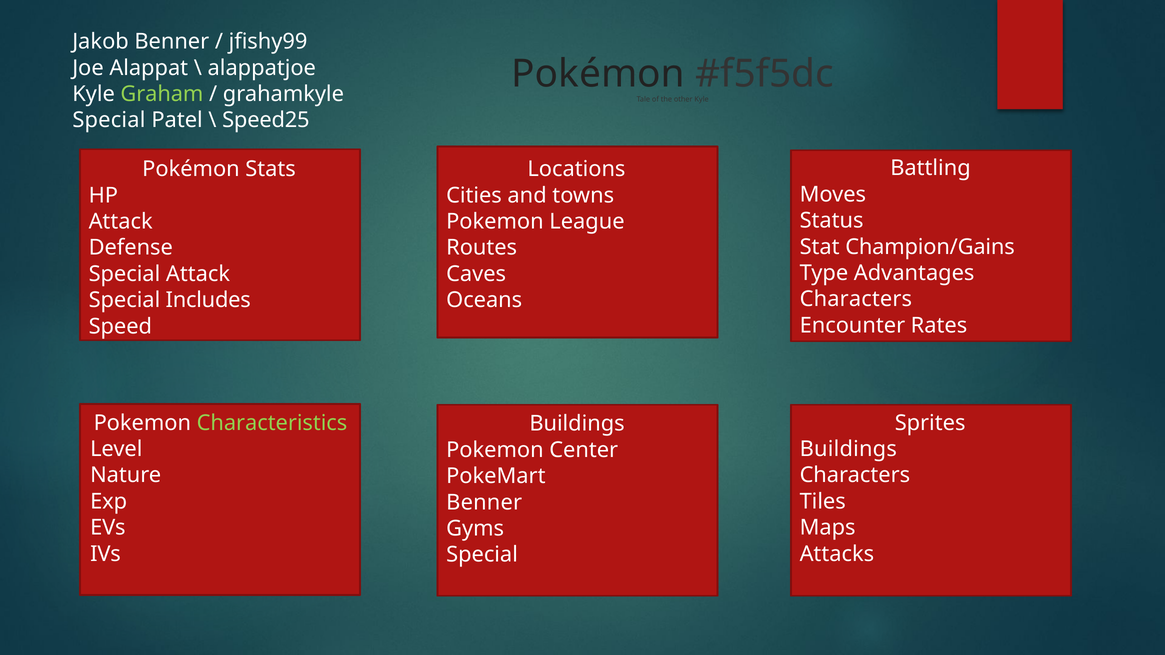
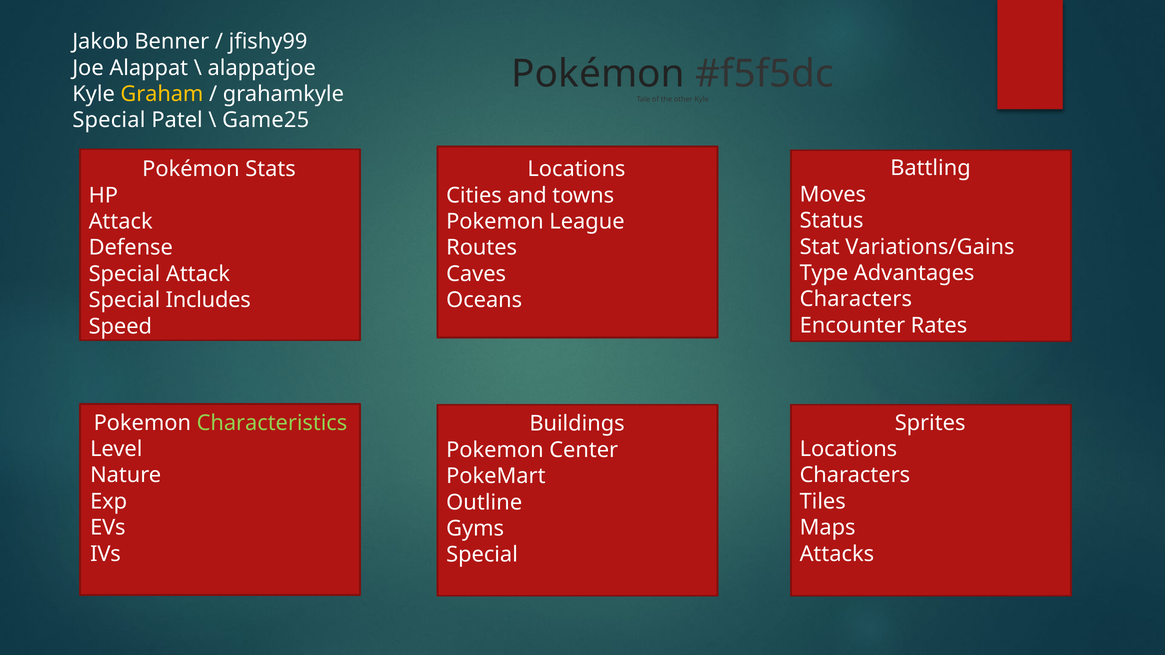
Graham colour: light green -> yellow (162, 94)
Speed25: Speed25 -> Game25 (266, 120)
Champion/Gains: Champion/Gains -> Variations/Gains (930, 247)
Buildings: Buildings -> Locations (848, 449)
Benner: Benner -> Outline (484, 503)
